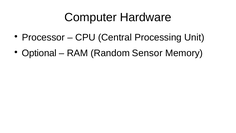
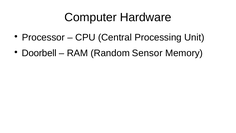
Optional: Optional -> Doorbell (39, 53)
